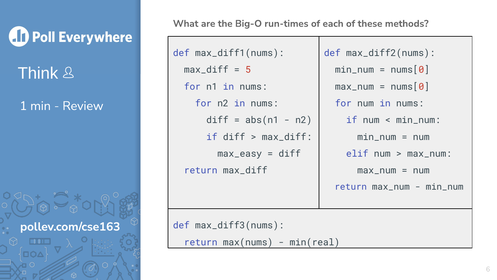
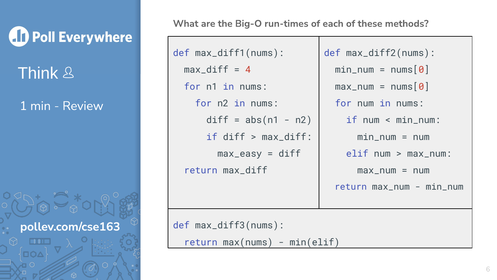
5: 5 -> 4 (248, 70)
min(real: min(real -> min(elif (315, 242)
